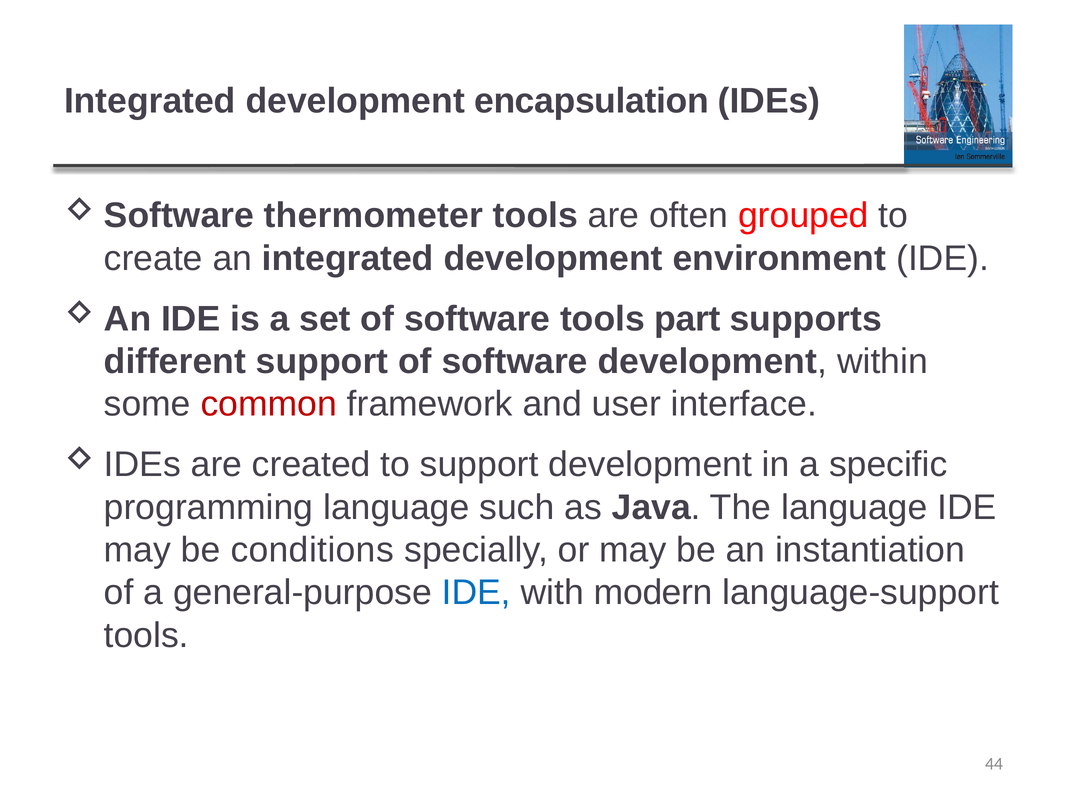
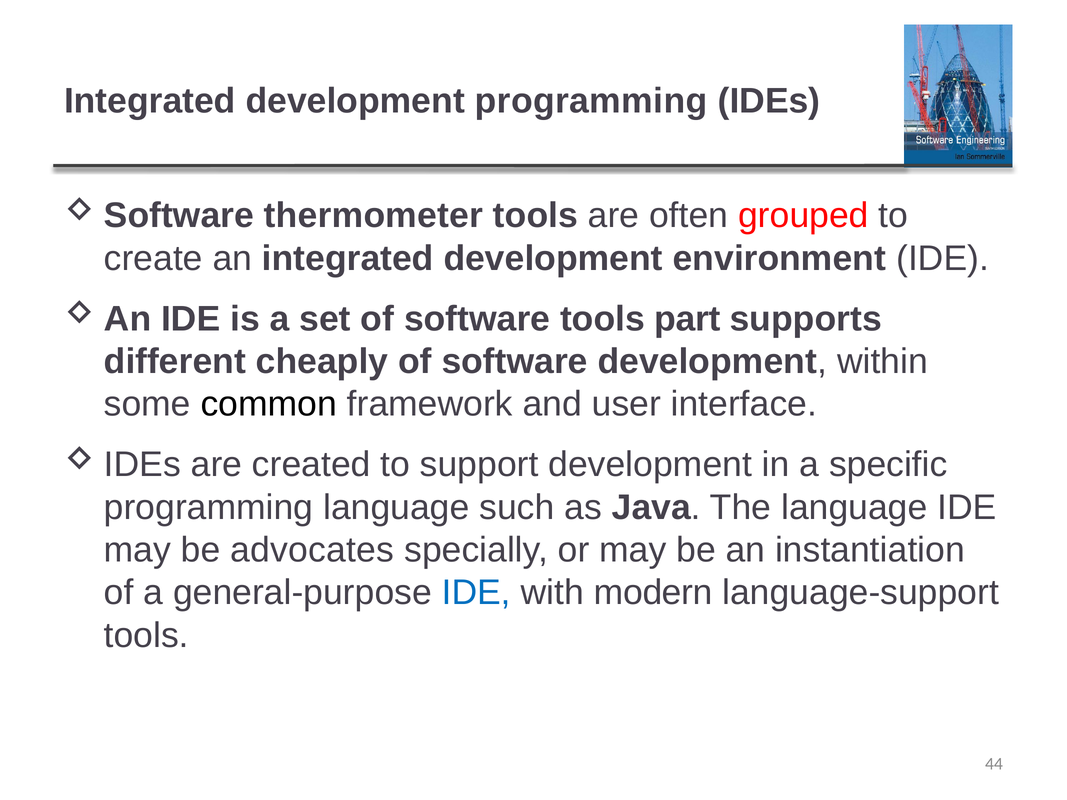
development encapsulation: encapsulation -> programming (591, 101)
different support: support -> cheaply (322, 362)
common colour: red -> black (269, 404)
conditions: conditions -> advocates (312, 550)
